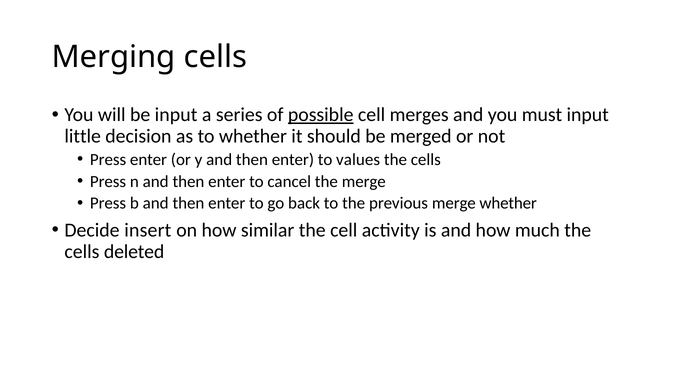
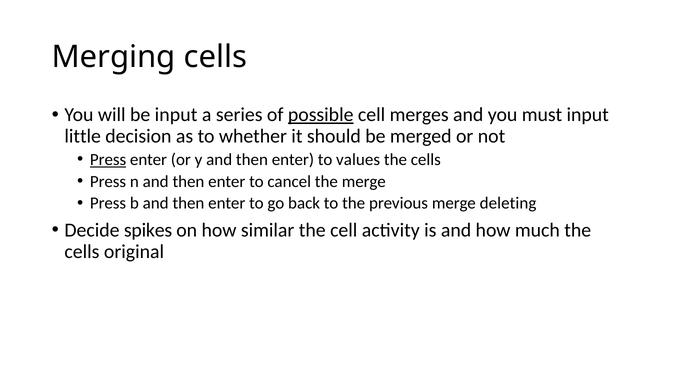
Press underline: none -> present (108, 160)
merge whether: whether -> deleting (508, 203)
insert: insert -> spikes (148, 230)
deleted: deleted -> original (134, 251)
